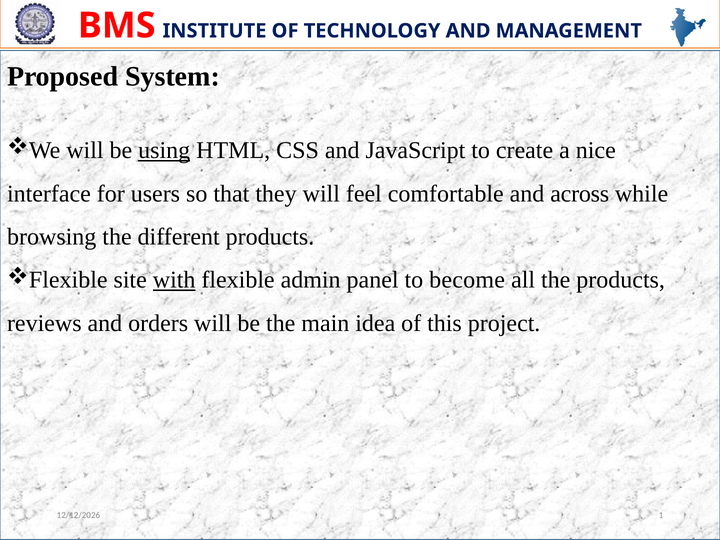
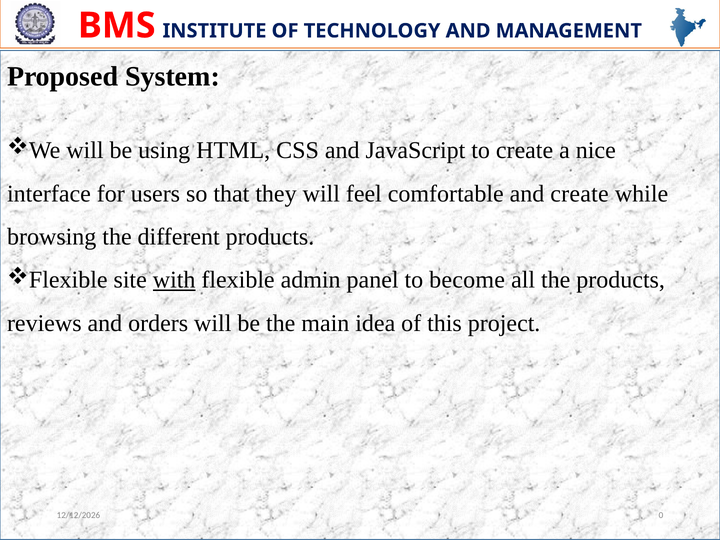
using underline: present -> none (164, 150)
and across: across -> create (579, 194)
1: 1 -> 0 (661, 515)
